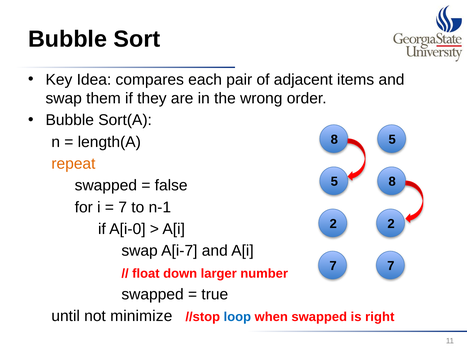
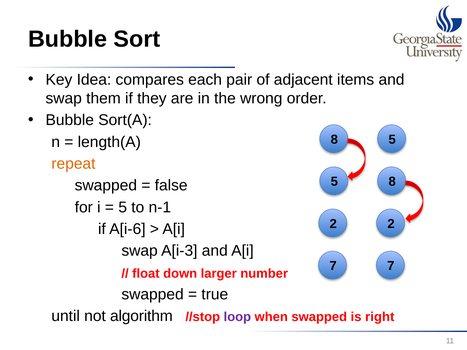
7: 7 -> 5 (123, 207)
A[i-0: A[i-0 -> A[i-6 (127, 229)
A[i-7: A[i-7 -> A[i-3 (179, 251)
minimize: minimize -> algorithm (141, 316)
loop colour: blue -> purple (237, 317)
